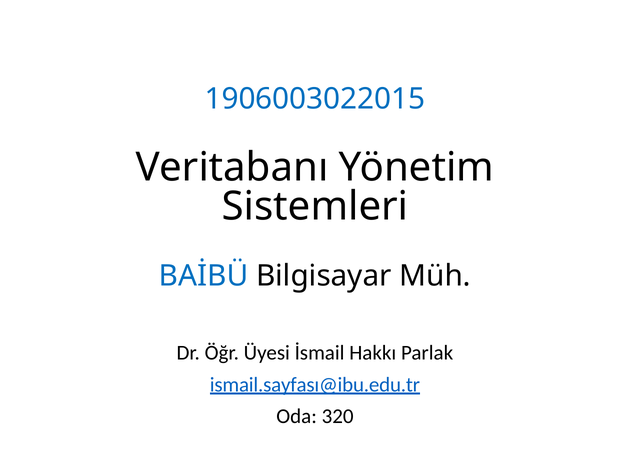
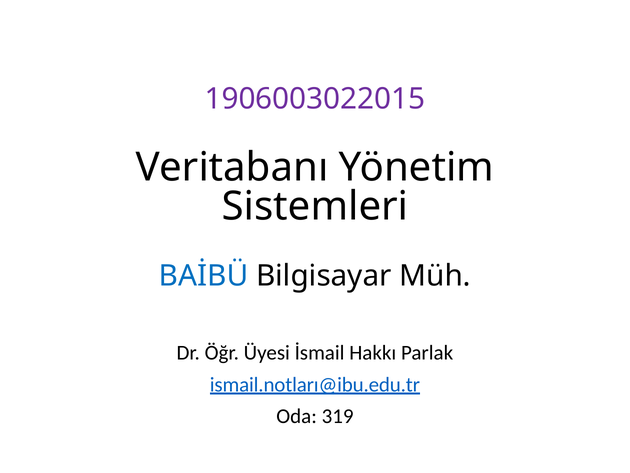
1906003022015 colour: blue -> purple (315, 99)
ismail.sayfası@ibu.edu.tr: ismail.sayfası@ibu.edu.tr -> ismail.notları@ibu.edu.tr (315, 384)
320: 320 -> 319 (338, 416)
